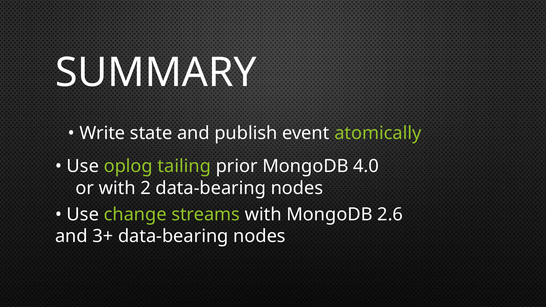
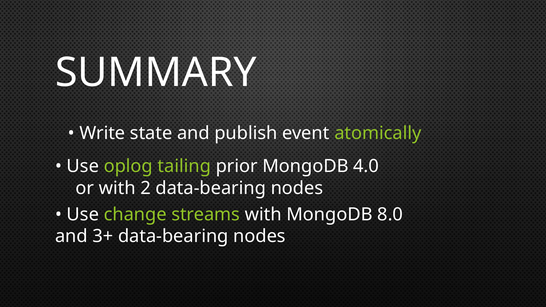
2.6: 2.6 -> 8.0 (390, 215)
